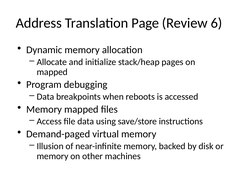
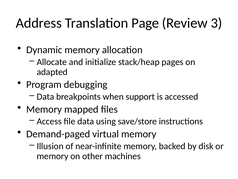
6: 6 -> 3 (217, 23)
mapped: mapped -> adapted (52, 72)
reboots: reboots -> support (140, 96)
